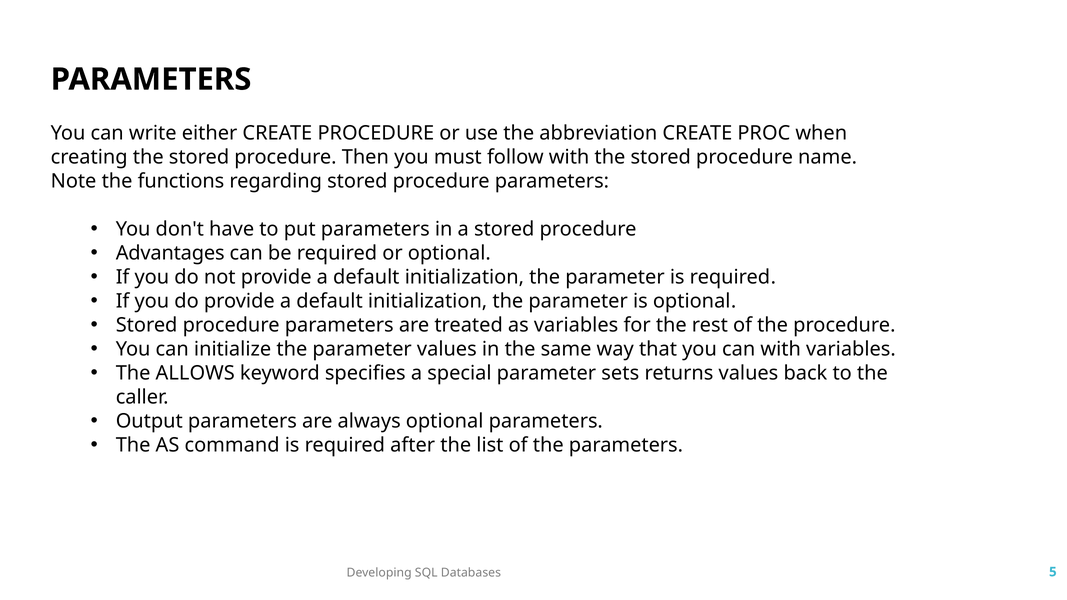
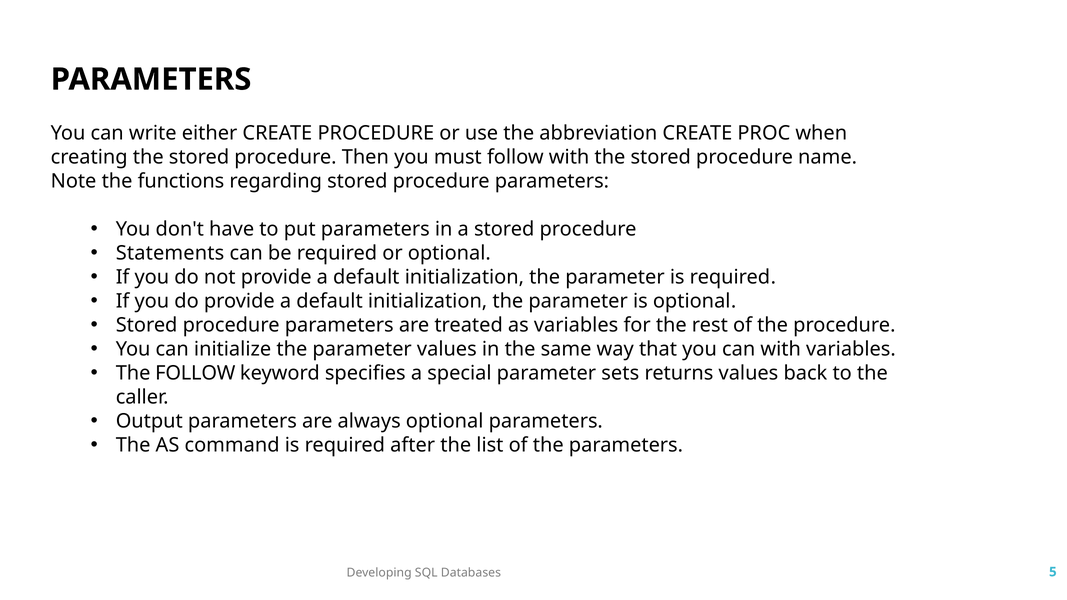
Advantages: Advantages -> Statements (170, 253)
The ALLOWS: ALLOWS -> FOLLOW (195, 373)
